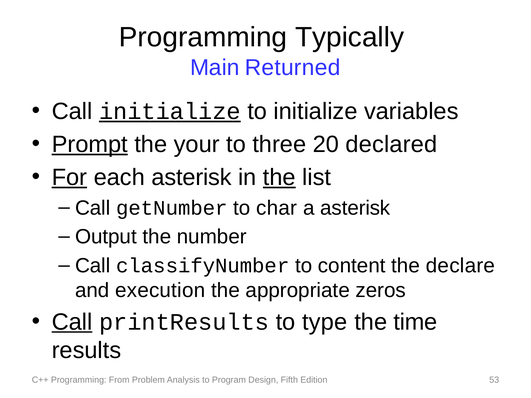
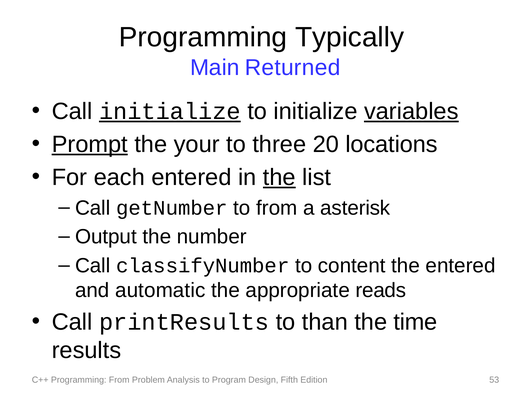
variables underline: none -> present (411, 111)
declared: declared -> locations (392, 144)
For underline: present -> none (69, 177)
each asterisk: asterisk -> entered (191, 177)
to char: char -> from (277, 208)
the declare: declare -> entered (461, 266)
execution: execution -> automatic (160, 291)
zeros: zeros -> reads (381, 291)
Call underline: present -> none (72, 322)
type: type -> than (325, 322)
